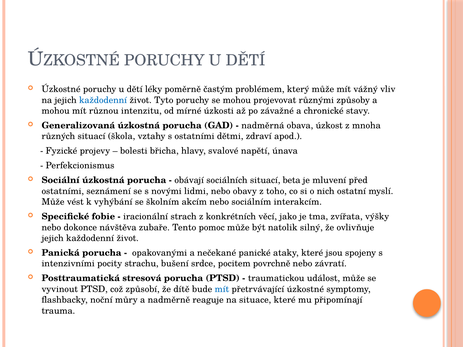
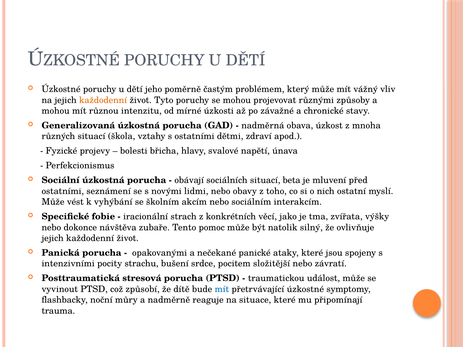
léky: léky -> jeho (154, 89)
každodenní colour: blue -> orange (103, 100)
povrchně: povrchně -> složitější (272, 264)
